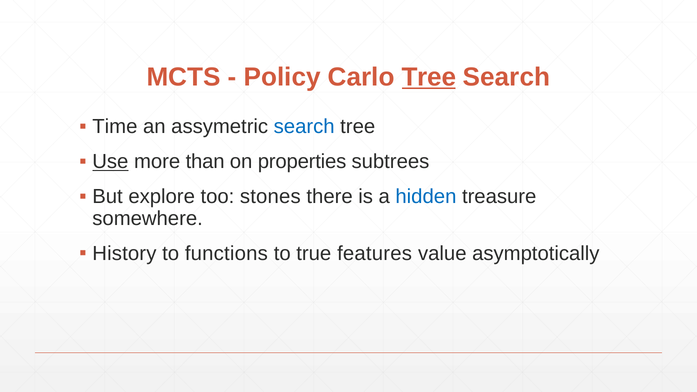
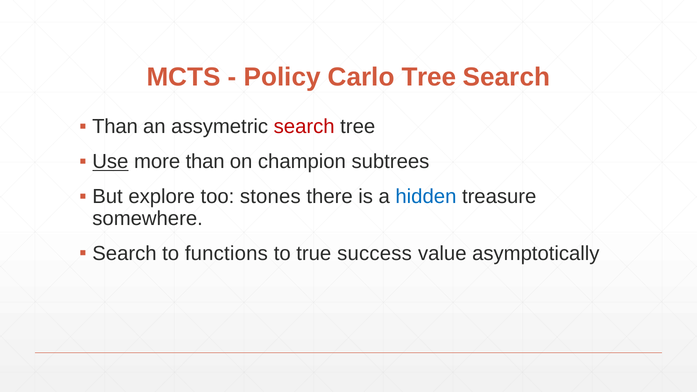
Tree underline: present -> none (429, 77)
Time: Time -> Than (115, 127)
search colour: blue -> red (304, 127)
properties: properties -> champion (302, 162)
History: History -> Search (124, 254)
features: features -> success (375, 254)
